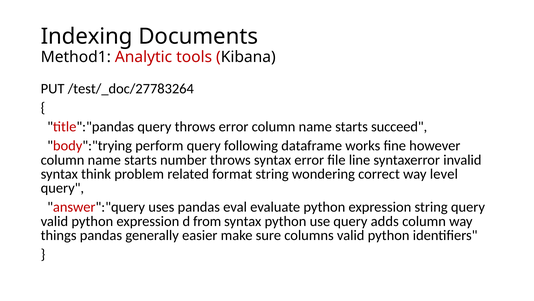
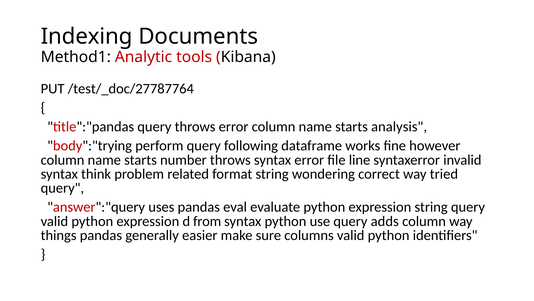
/test/_doc/27783264: /test/_doc/27783264 -> /test/_doc/27787764 (131, 88)
succeed: succeed -> analysis (399, 127)
level: level -> tried (444, 174)
